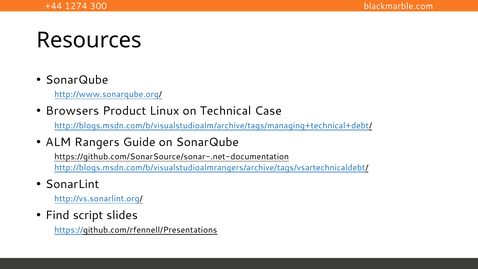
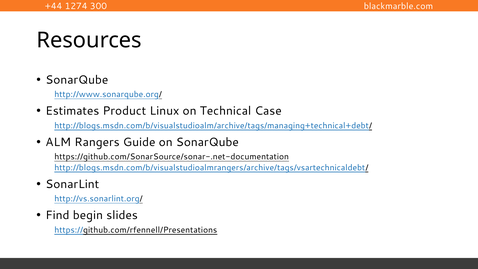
Browsers: Browsers -> Estimates (72, 111)
script: script -> begin (88, 215)
